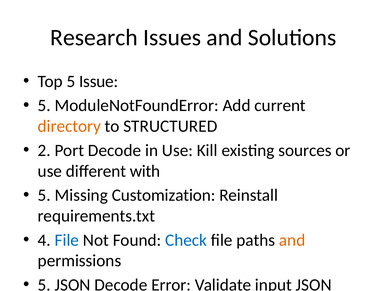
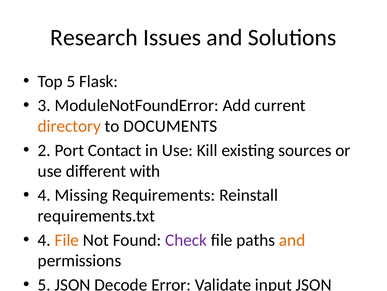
Issue: Issue -> Flask (99, 81)
5: 5 -> 3 (44, 105)
STRUCTURED: STRUCTURED -> DOCUMENTS (170, 126)
Port Decode: Decode -> Contact (115, 150)
5: 5 -> 4 (44, 195)
Customization: Customization -> Requirements (164, 195)
File colour: blue -> orange (67, 239)
Check colour: blue -> purple (186, 239)
